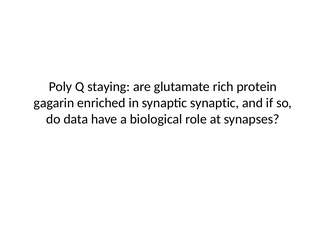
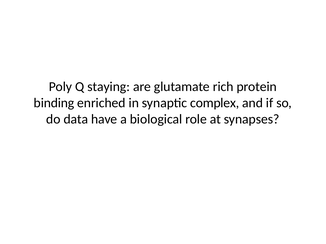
gagarin: gagarin -> binding (54, 103)
synaptic synaptic: synaptic -> complex (215, 103)
